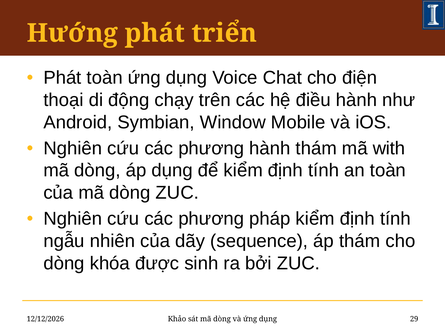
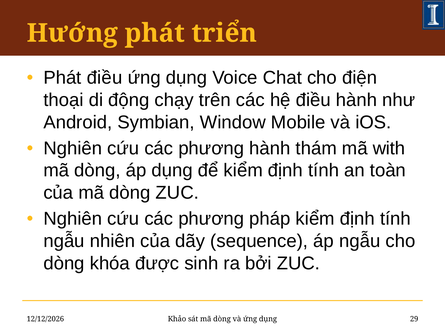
Phát toàn: toàn -> điều (105, 78)
áp thám: thám -> ngẫu (360, 241)
